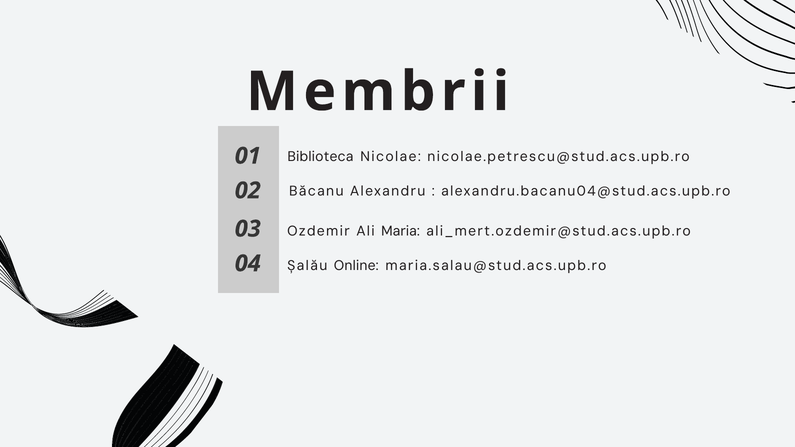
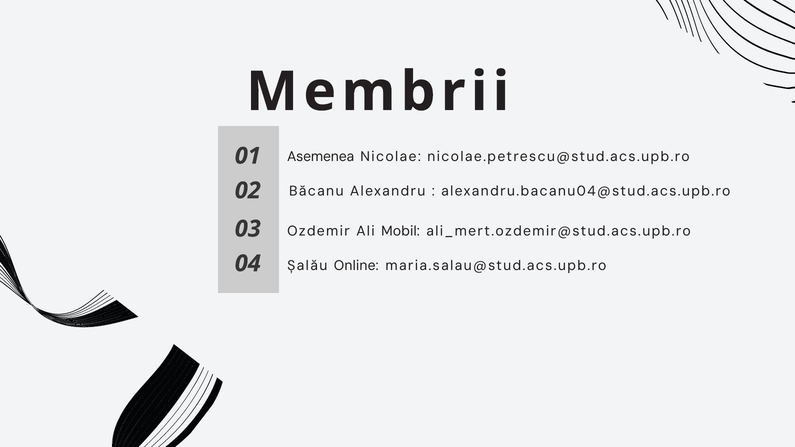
Biblioteca: Biblioteca -> Asemenea (321, 157)
Maria: Maria -> Mobil (400, 231)
